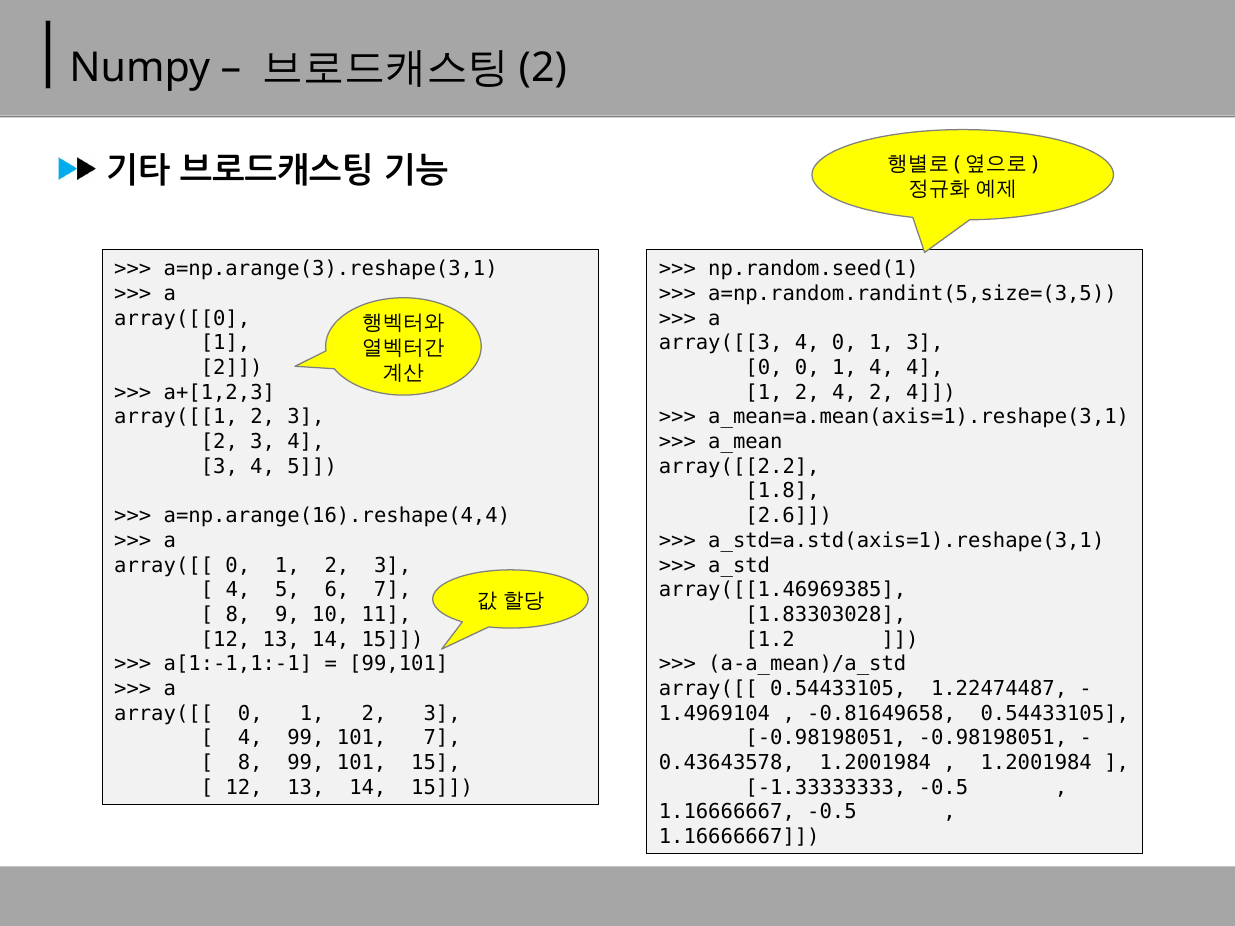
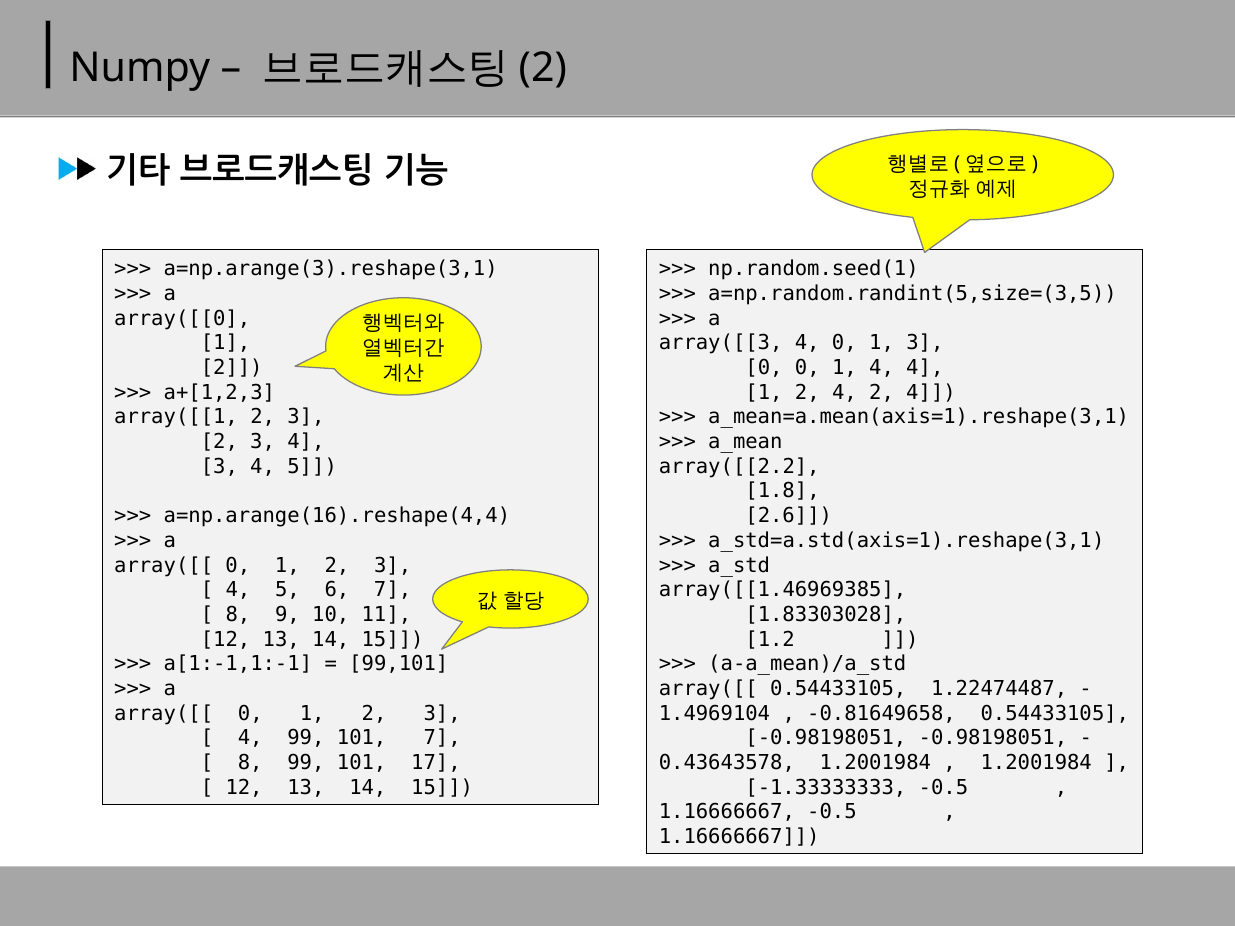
101 15: 15 -> 17 (436, 763)
